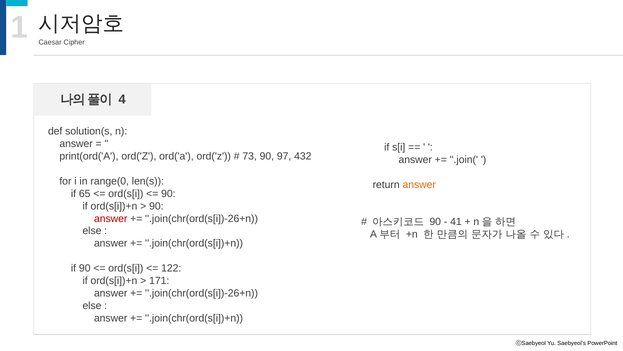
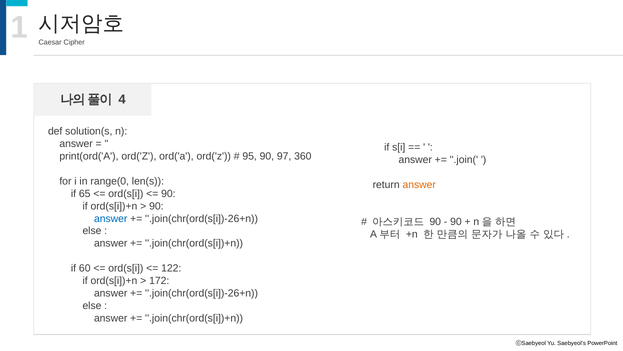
73: 73 -> 95 (250, 156)
432: 432 -> 360 (303, 156)
answer colour: red -> blue (111, 218)
41: 41 -> 90 (456, 222)
if 90: 90 -> 60 (85, 268)
171: 171 -> 172 (159, 280)
